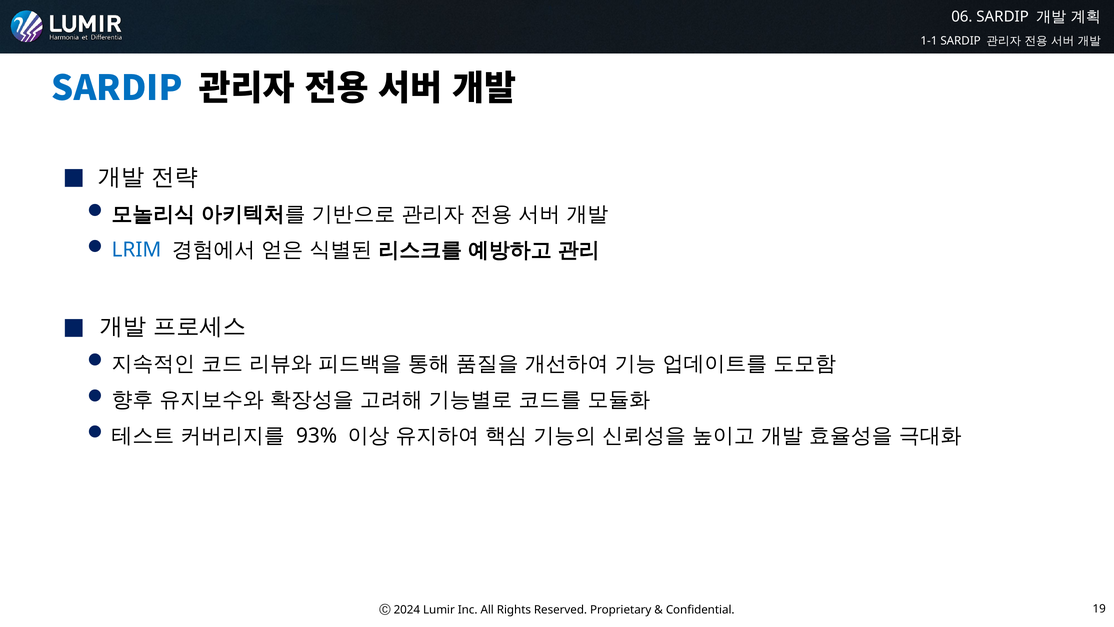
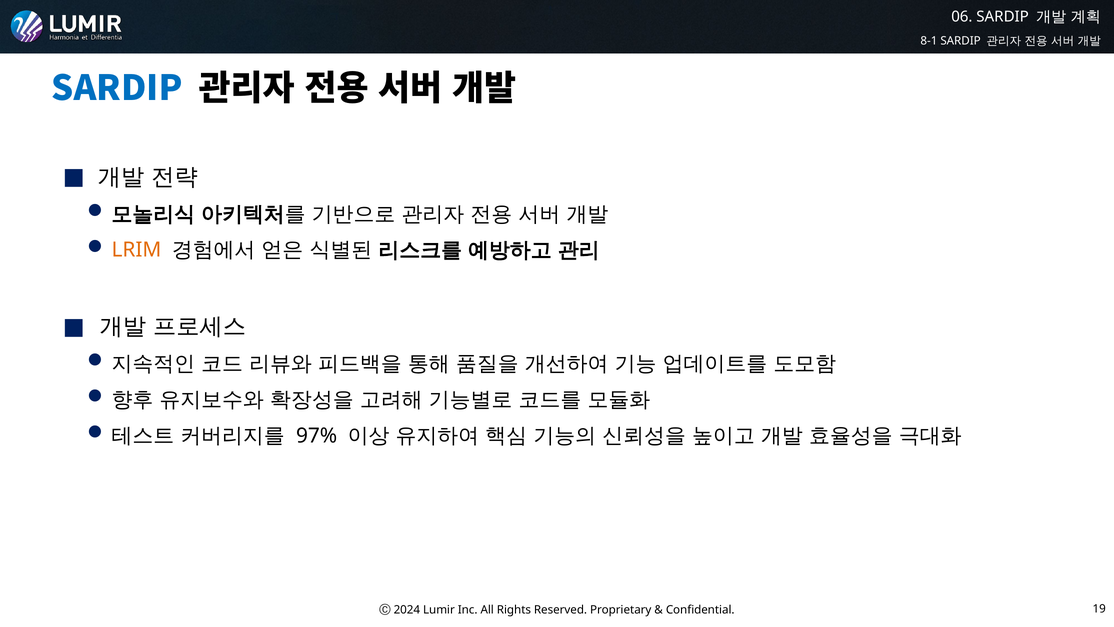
1-1: 1-1 -> 8-1 (929, 41)
LRIM colour: blue -> orange (136, 250)
93%: 93% -> 97% (317, 436)
